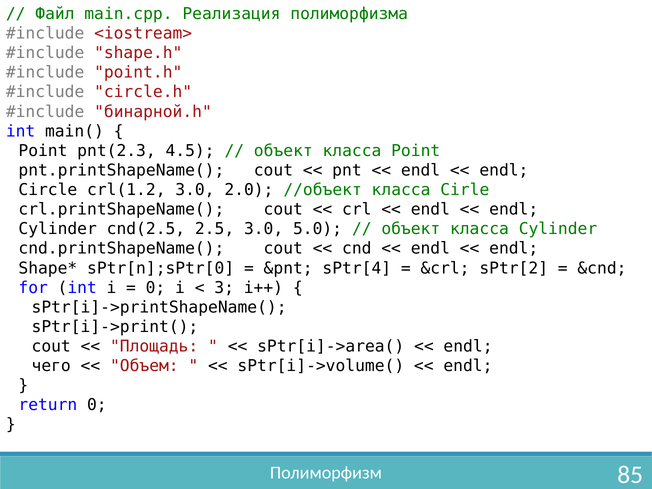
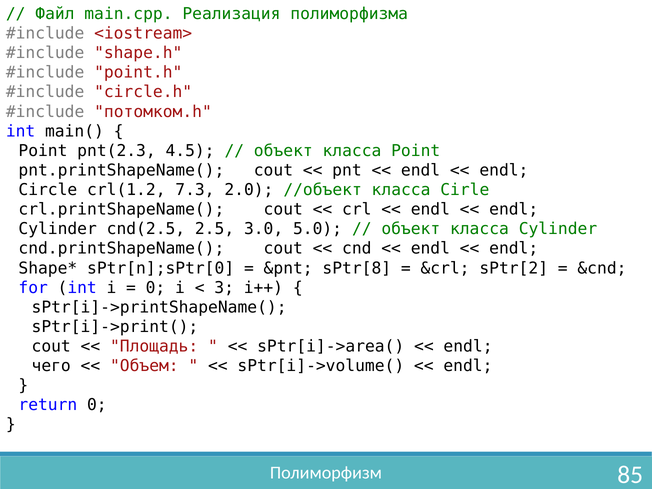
бинарной.h: бинарной.h -> потомком.h (153, 112)
crl(1.2 3.0: 3.0 -> 7.3 (195, 190)
sPtr[4: sPtr[4 -> sPtr[8 (357, 268)
